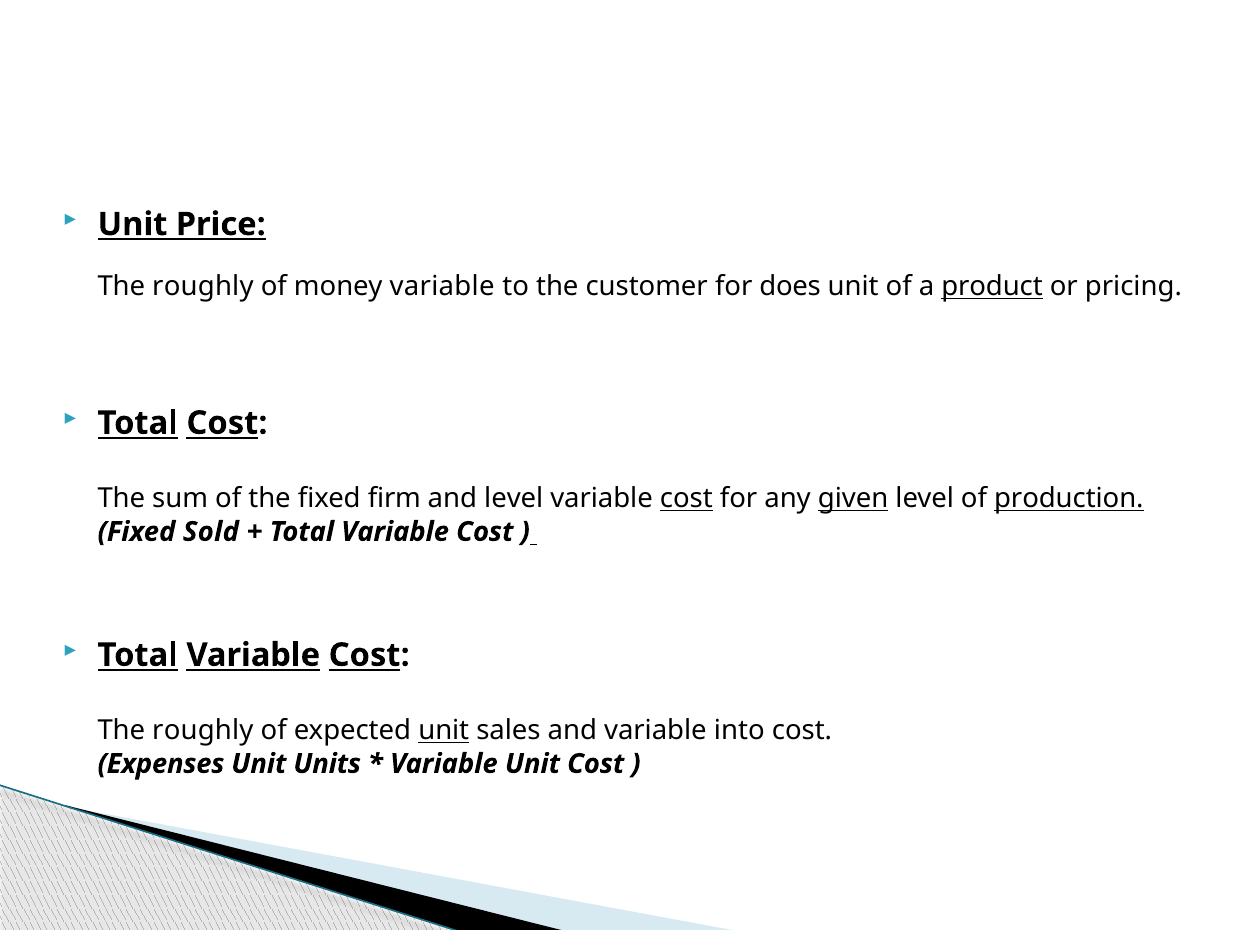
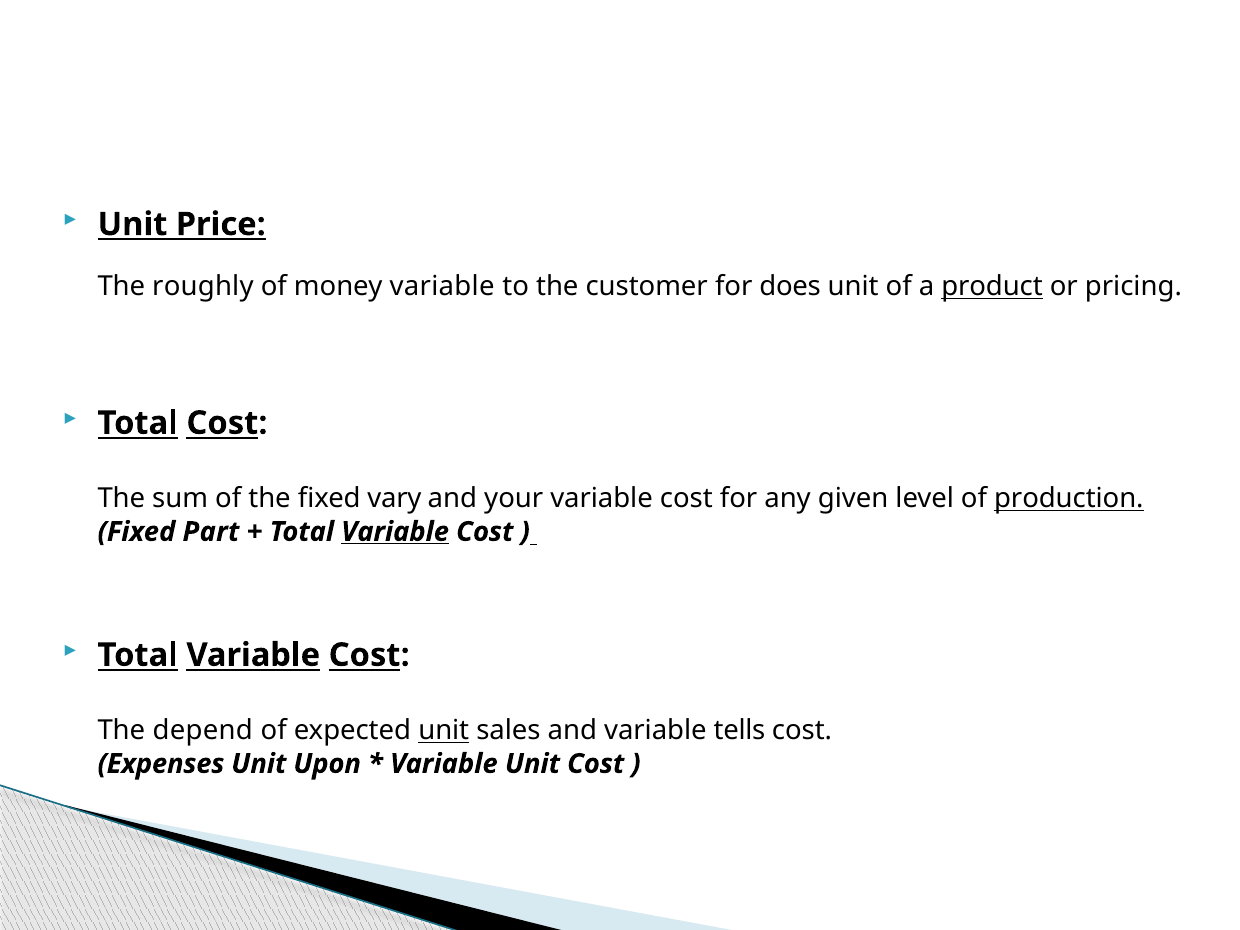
firm: firm -> vary (394, 499)
and level: level -> your (514, 499)
cost underline: present -> none (686, 499)
given underline: present -> none (853, 499)
Sold: Sold -> Part (211, 532)
Variable underline: none -> present (395, 532)
roughly: roughly -> depend (203, 731)
into: into -> tells (739, 731)
Units: Units -> Upon (327, 764)
